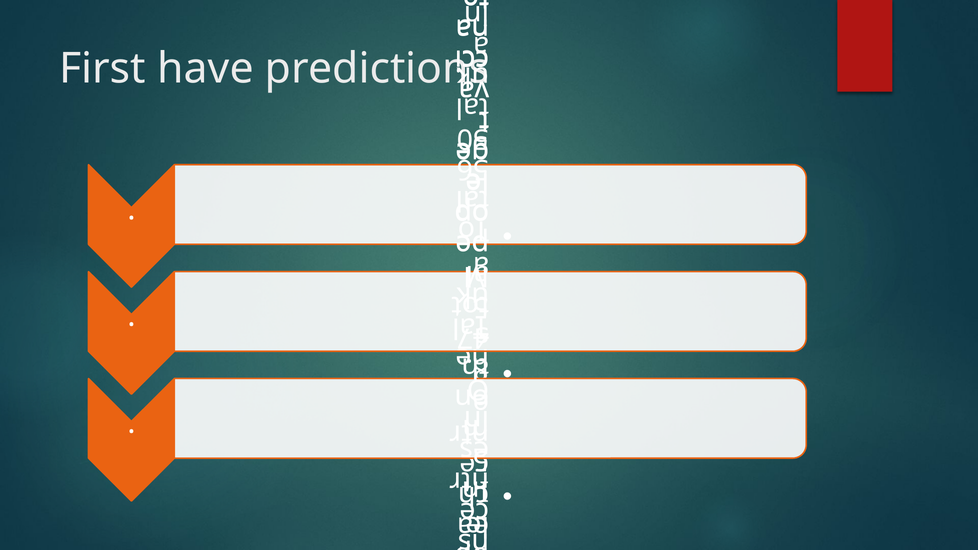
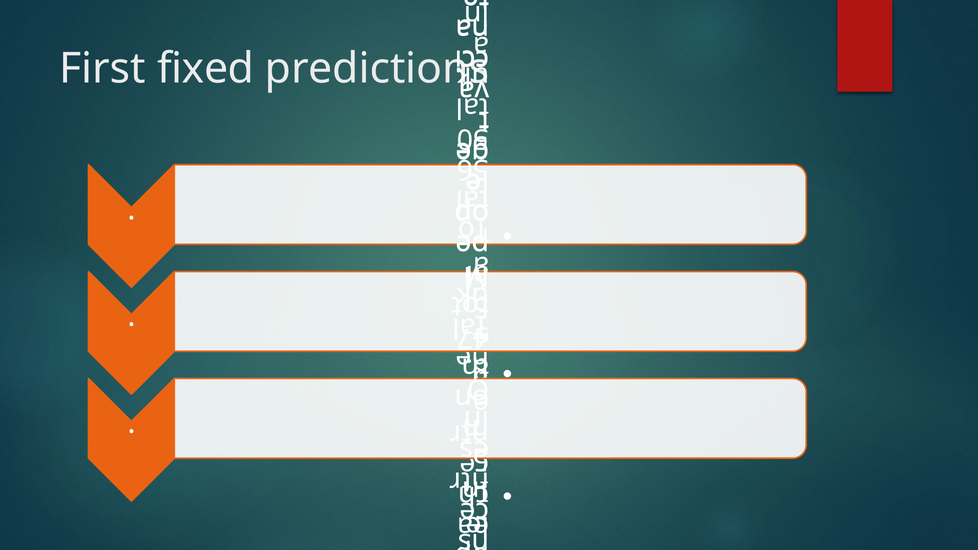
have: have -> fixed (206, 69)
